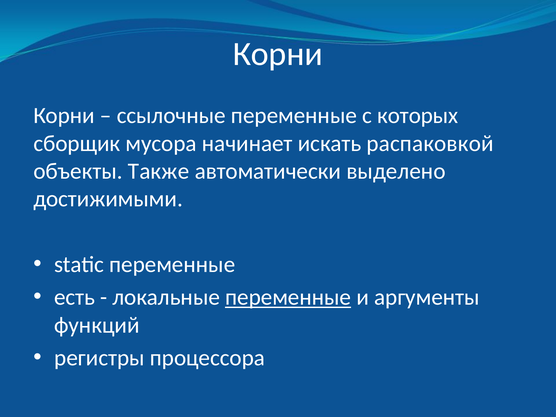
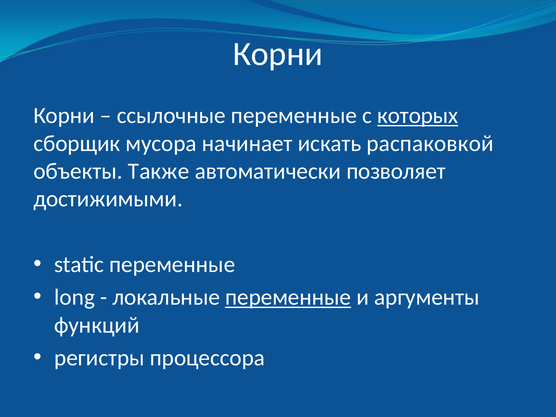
которых underline: none -> present (418, 116)
выделено: выделено -> позволяет (396, 171)
есть: есть -> long (75, 297)
